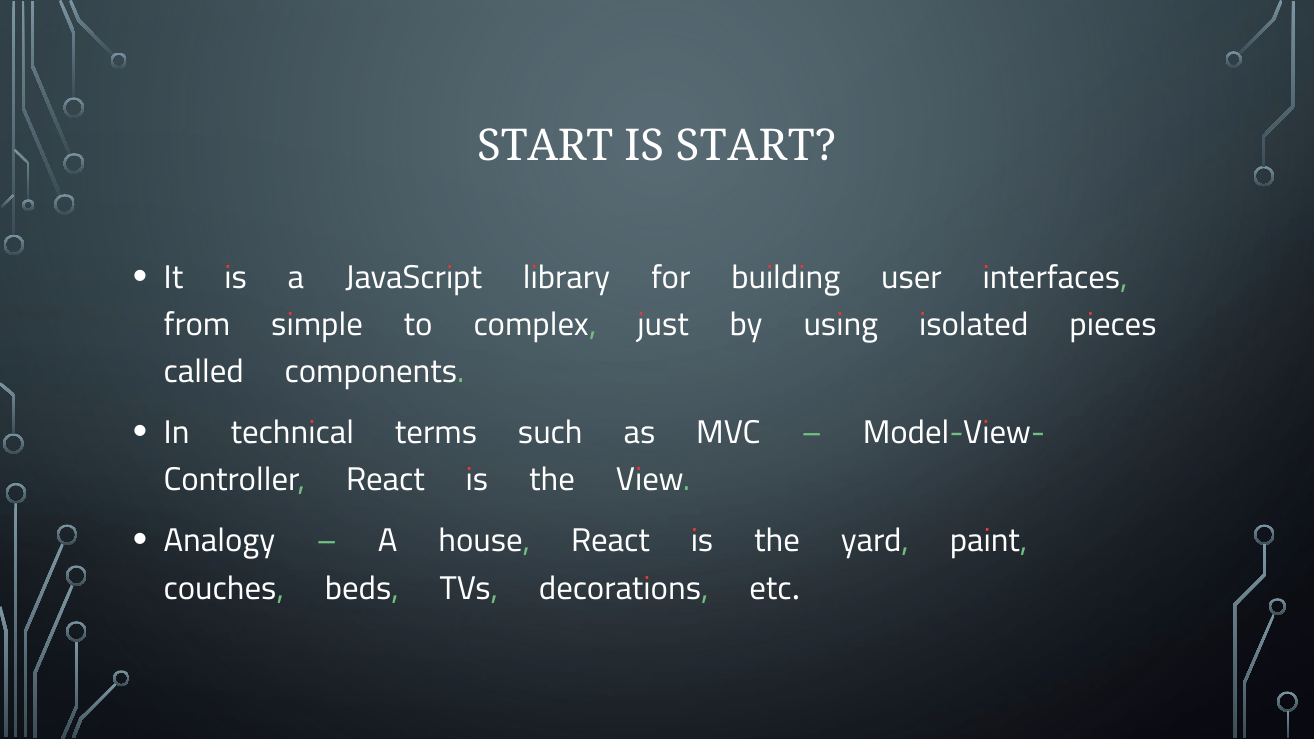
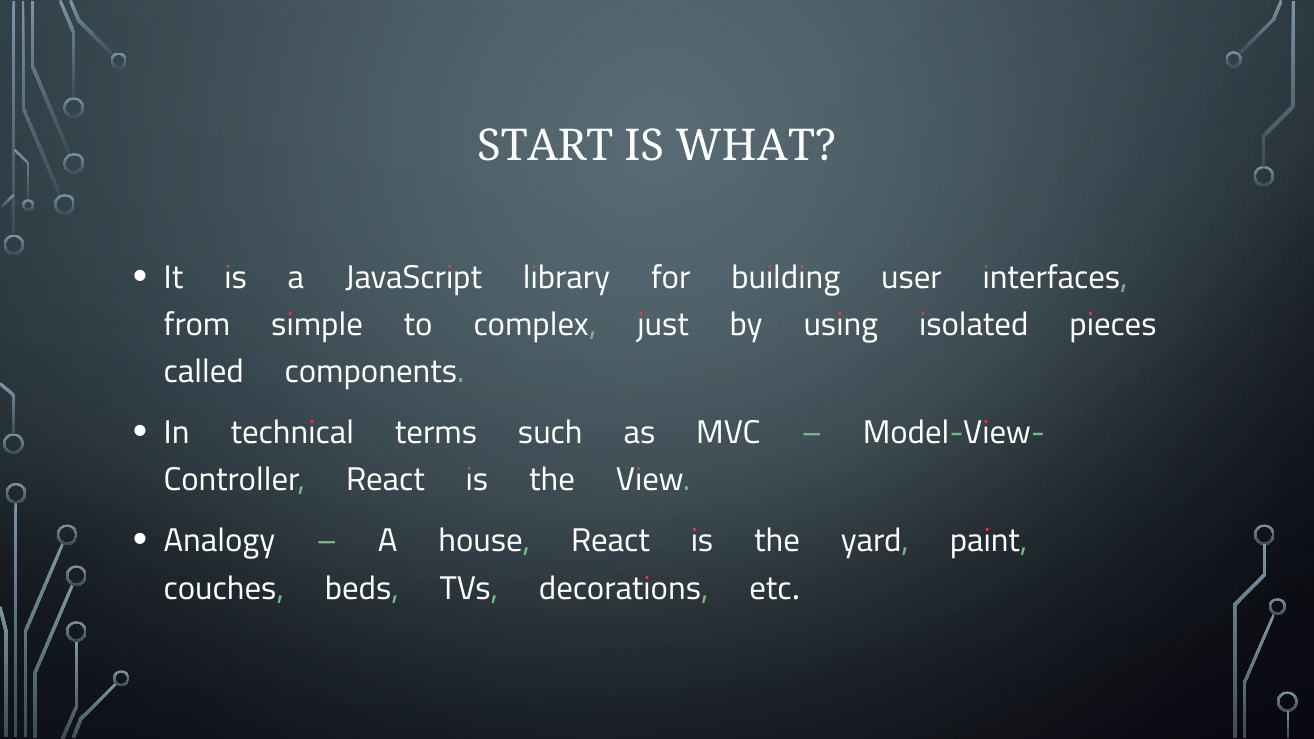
IS START: START -> WHAT (756, 146)
